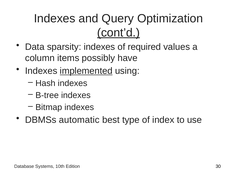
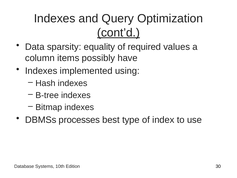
sparsity indexes: indexes -> equality (99, 47)
implemented underline: present -> none (86, 71)
automatic: automatic -> processes (79, 120)
